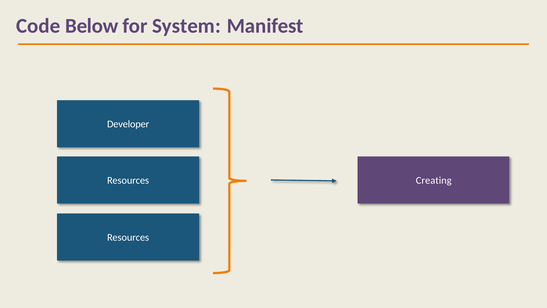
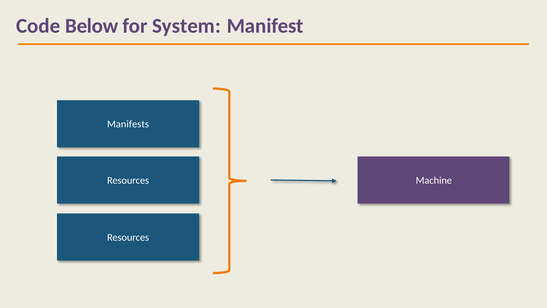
Developer: Developer -> Manifests (128, 124)
Creating: Creating -> Machine (434, 180)
